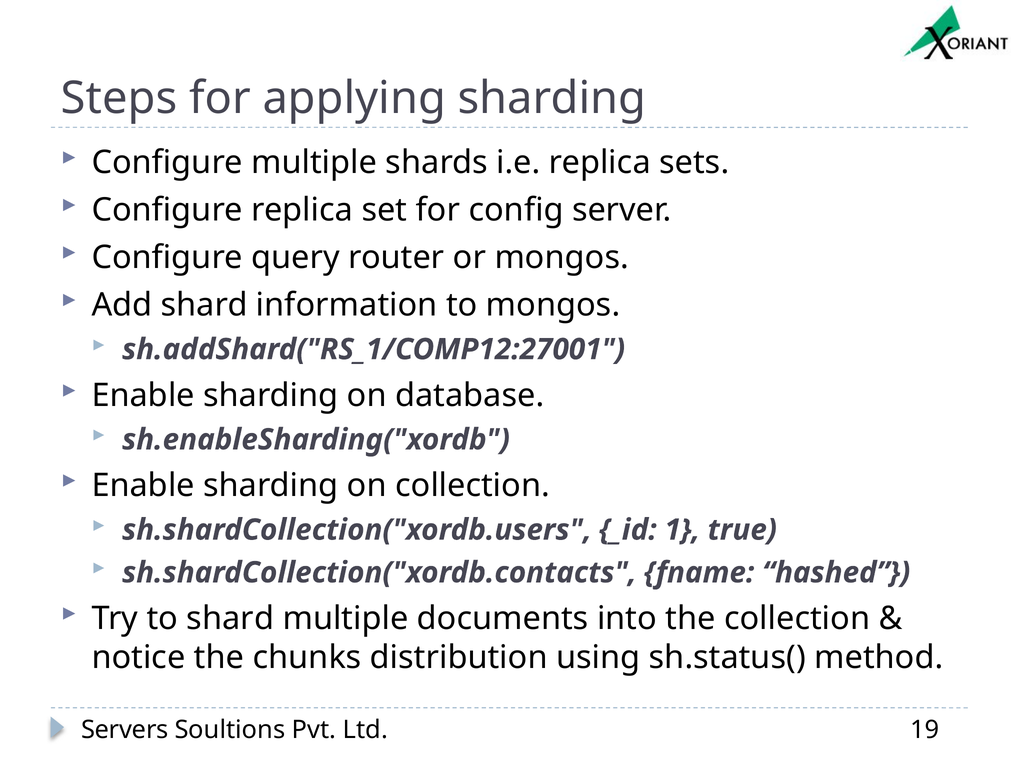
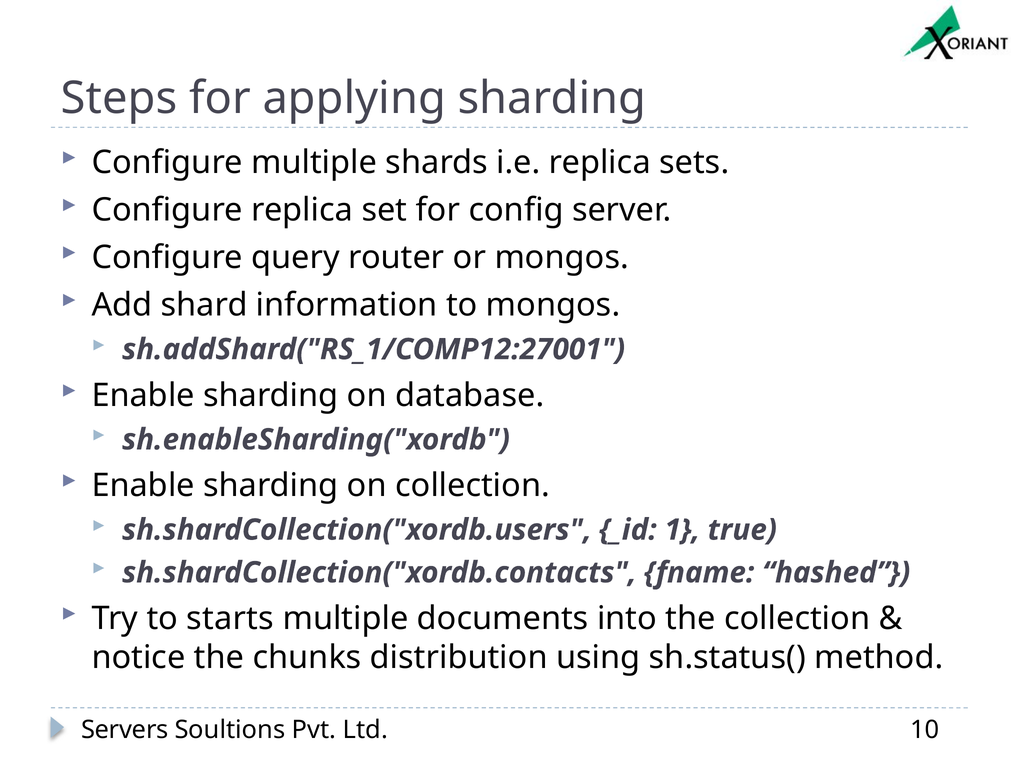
to shard: shard -> starts (230, 619)
19: 19 -> 10 (925, 730)
